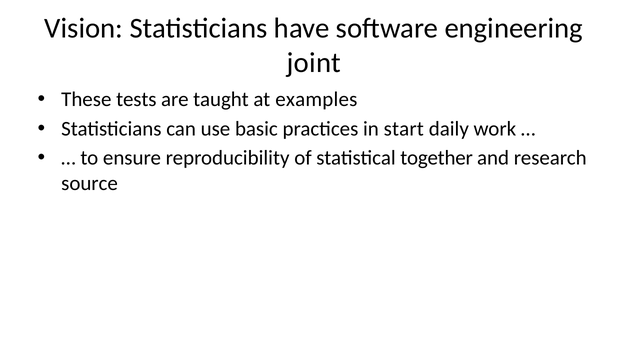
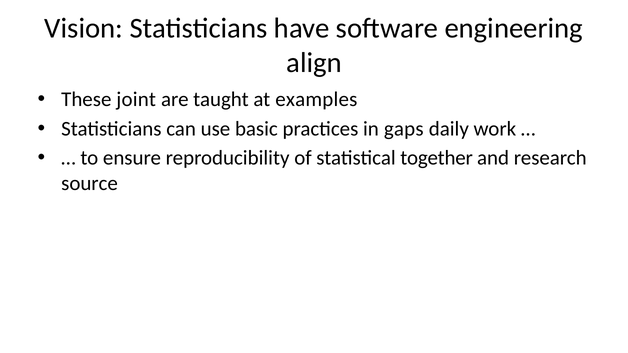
joint: joint -> align (314, 63)
tests: tests -> joint (136, 100)
start: start -> gaps (404, 129)
